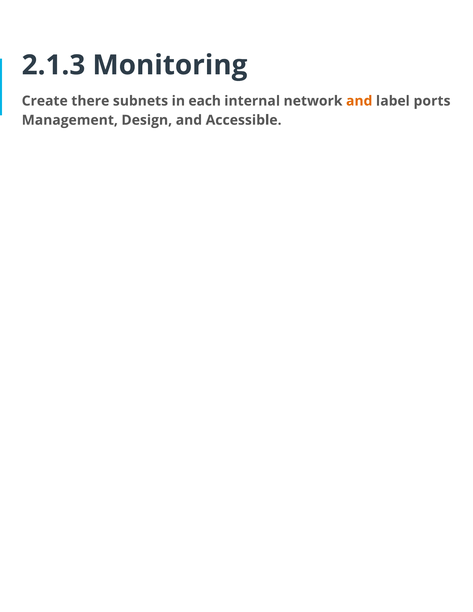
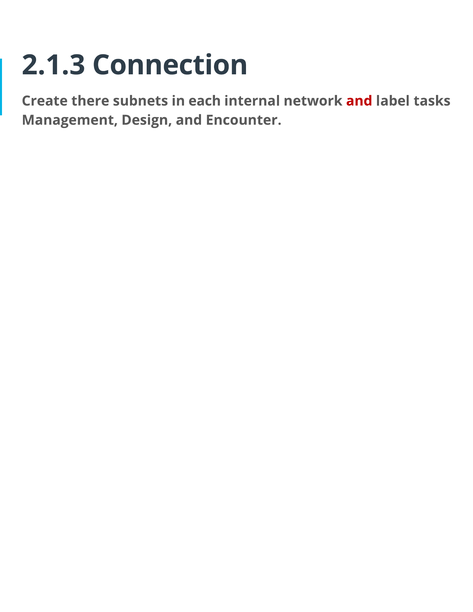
Monitoring: Monitoring -> Connection (170, 65)
and colour: orange -> red (359, 101)
ports: ports -> tasks (432, 101)
Accessible: Accessible -> Encounter (244, 120)
